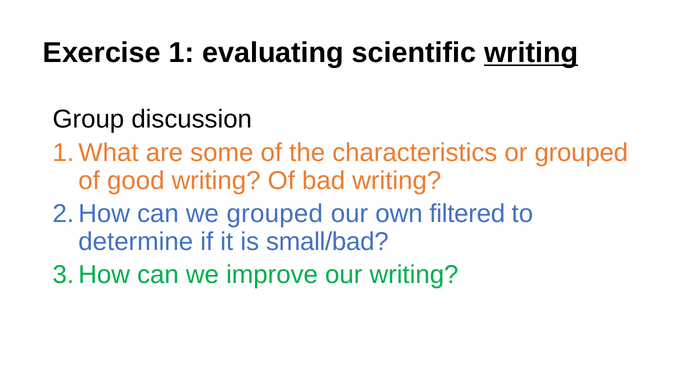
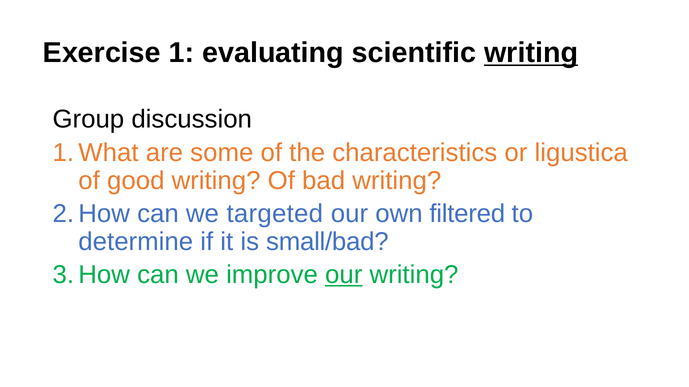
or grouped: grouped -> ligustica (581, 153)
we grouped: grouped -> targeted (275, 214)
our underline: none -> present (344, 275)
